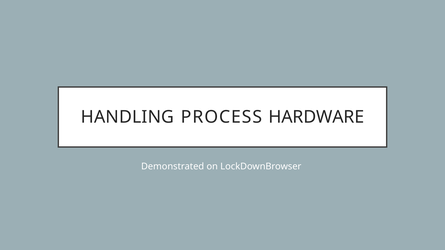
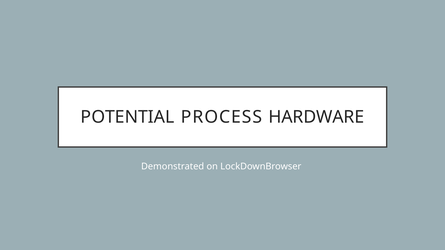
HANDLING: HANDLING -> POTENTIAL (128, 117)
